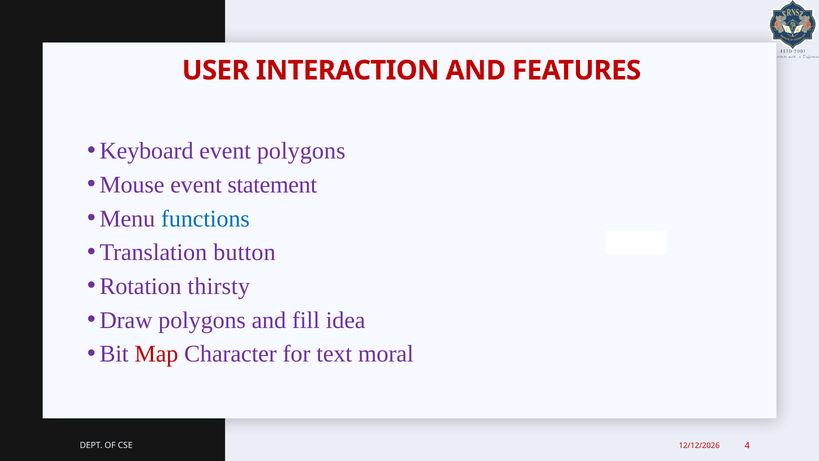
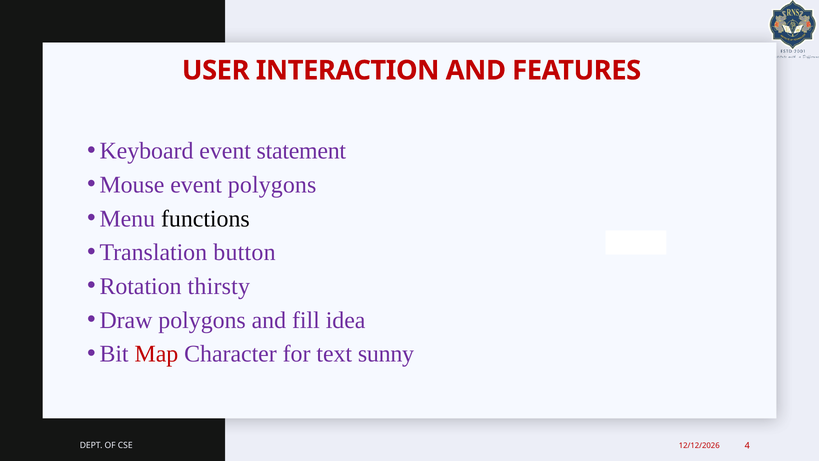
event polygons: polygons -> statement (301, 151)
event statement: statement -> polygons (272, 185)
functions colour: blue -> black (205, 219)
moral: moral -> sunny (386, 354)
